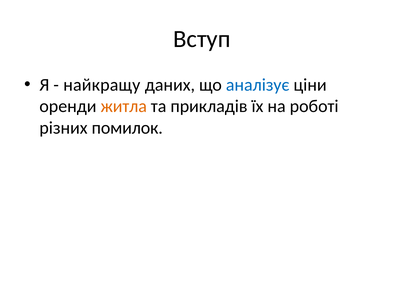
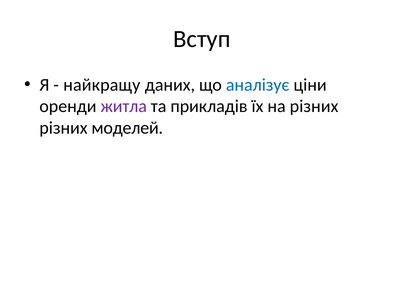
житла colour: orange -> purple (124, 106)
на роботі: роботі -> різних (314, 106)
помилок: помилок -> моделей (127, 128)
